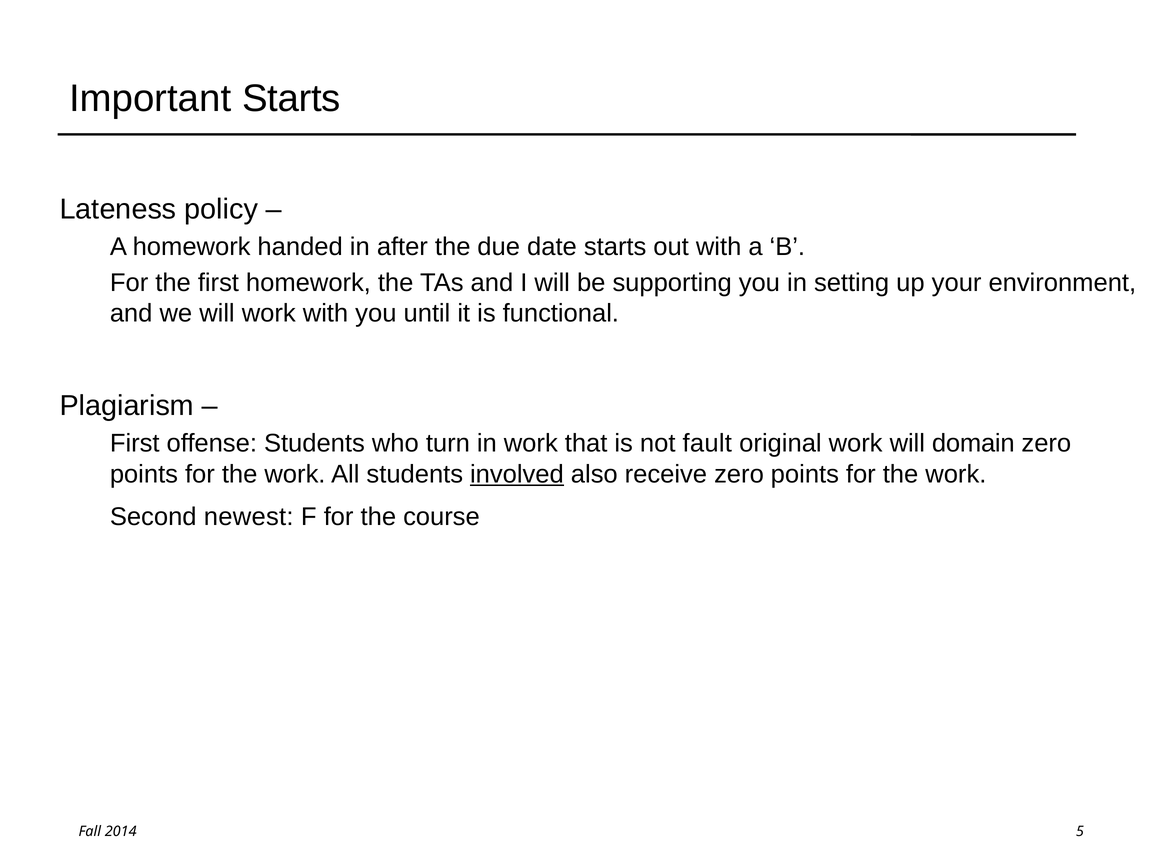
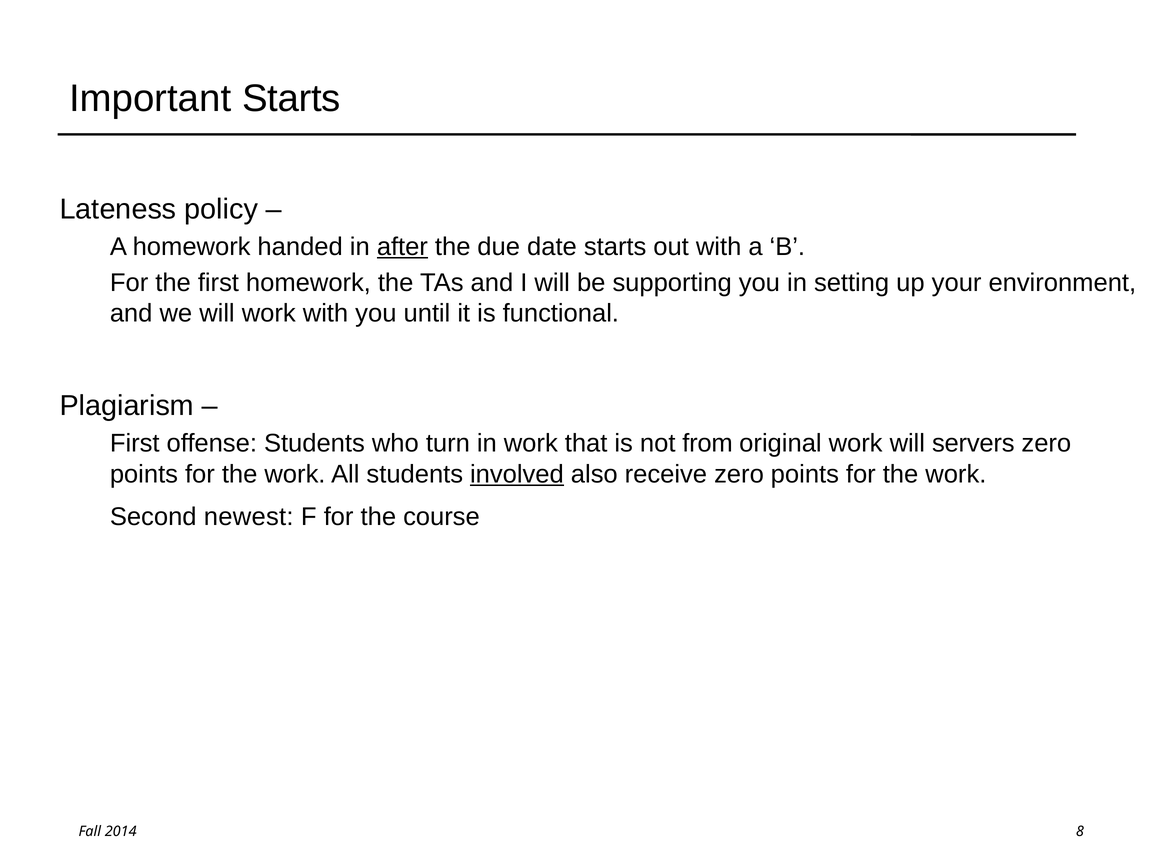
after underline: none -> present (402, 247)
fault: fault -> from (707, 444)
domain: domain -> servers (973, 444)
5: 5 -> 8 (1080, 832)
